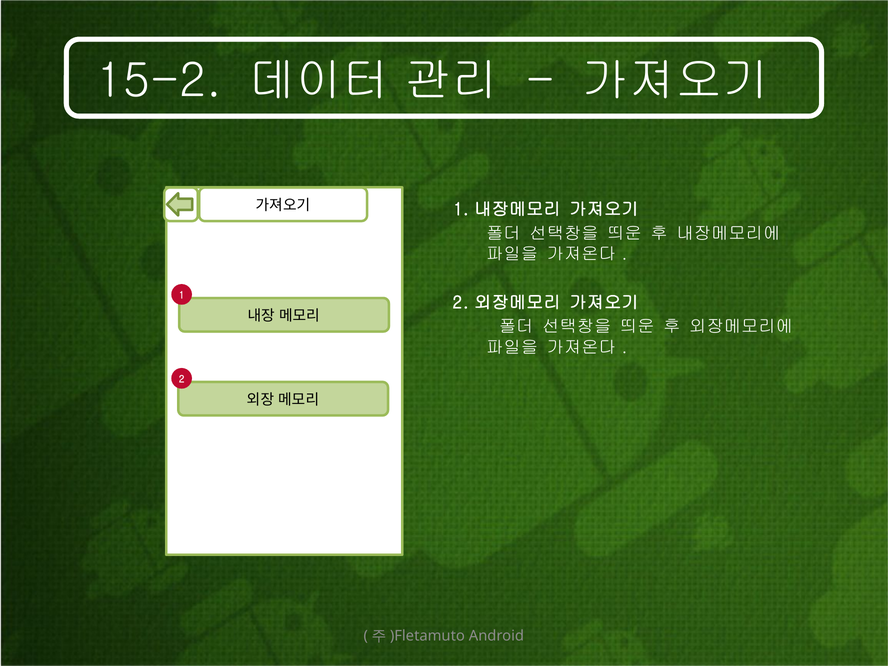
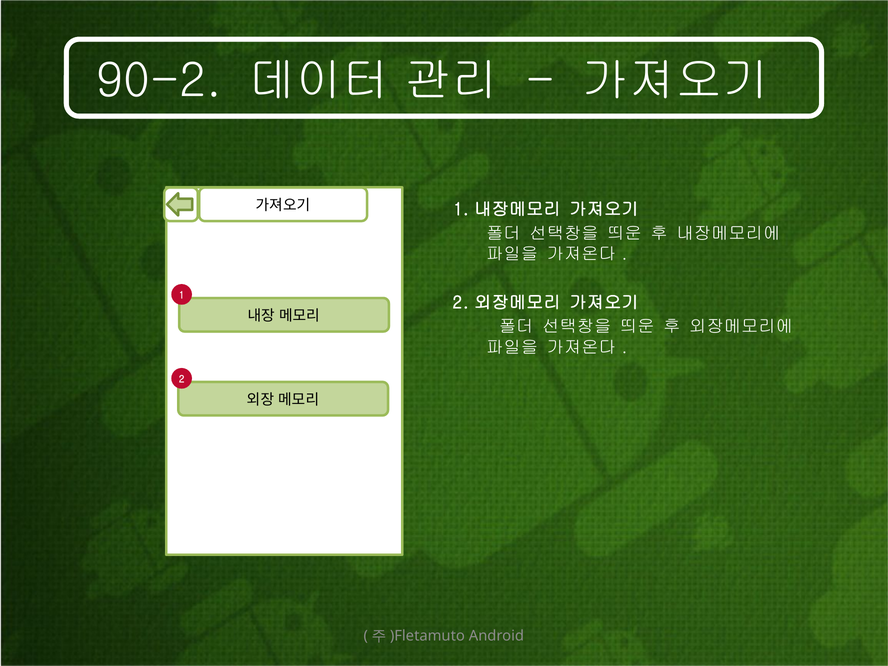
15-2: 15-2 -> 90-2 (159, 81)
